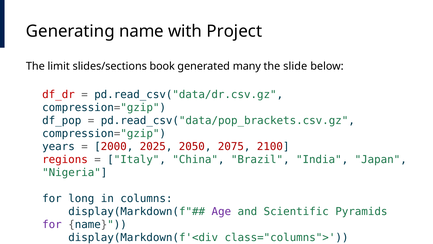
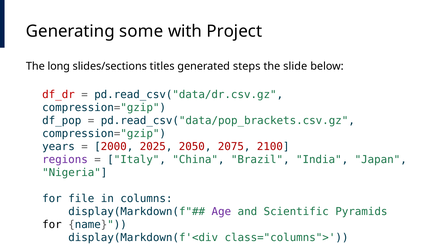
Generating name: name -> some (141, 31)
limit: limit -> long (59, 66)
book: book -> titles (162, 66)
many: many -> steps (247, 66)
regions colour: red -> purple (65, 159)
long: long -> file (81, 198)
for colour: purple -> black (52, 224)
